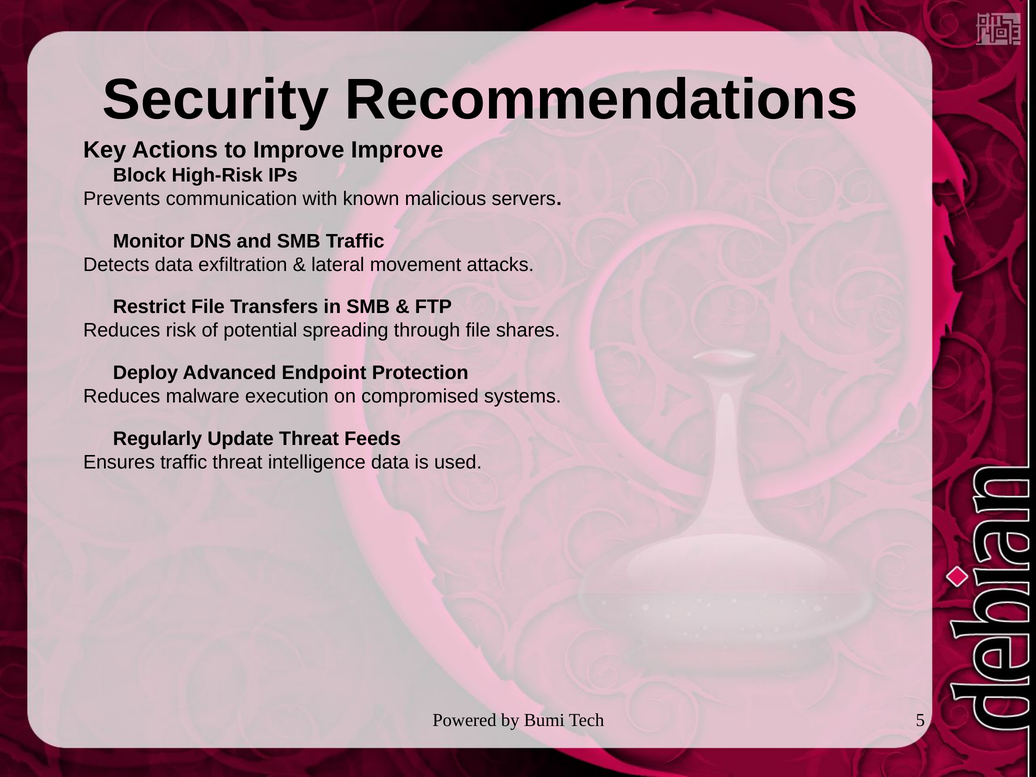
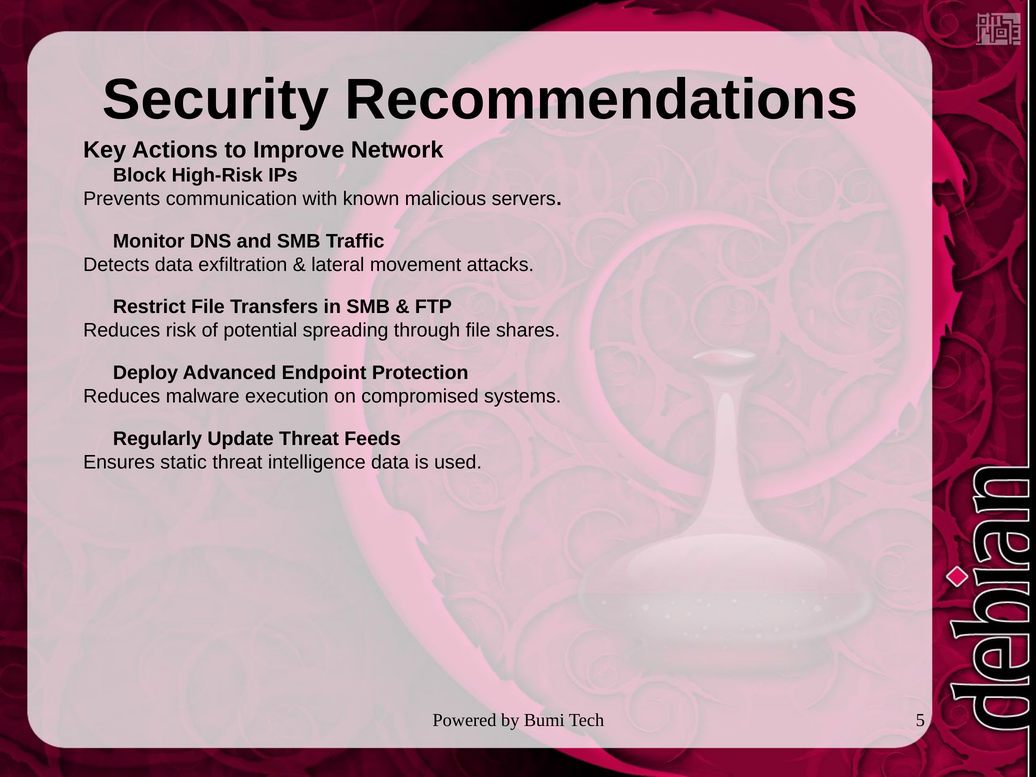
Improve Improve: Improve -> Network (397, 150)
Ensures traffic: traffic -> static (184, 462)
